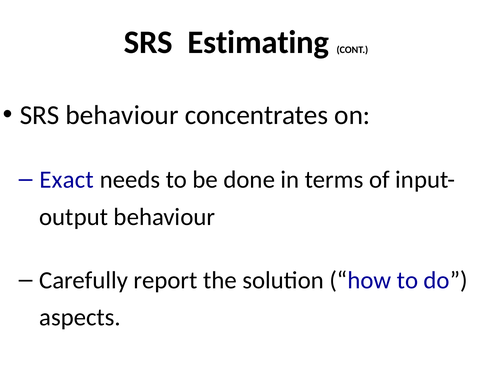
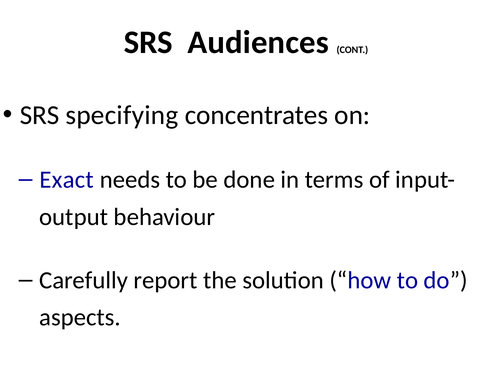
Estimating: Estimating -> Audiences (258, 42)
SRS behaviour: behaviour -> specifying (122, 115)
